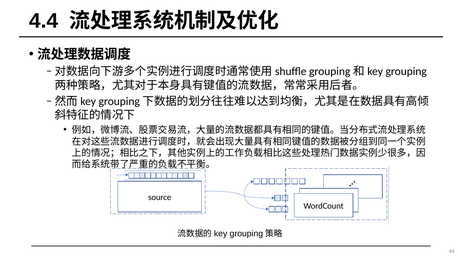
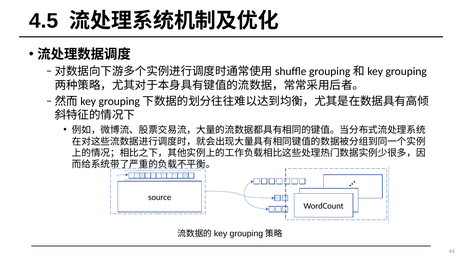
4.4: 4.4 -> 4.5 (44, 21)
